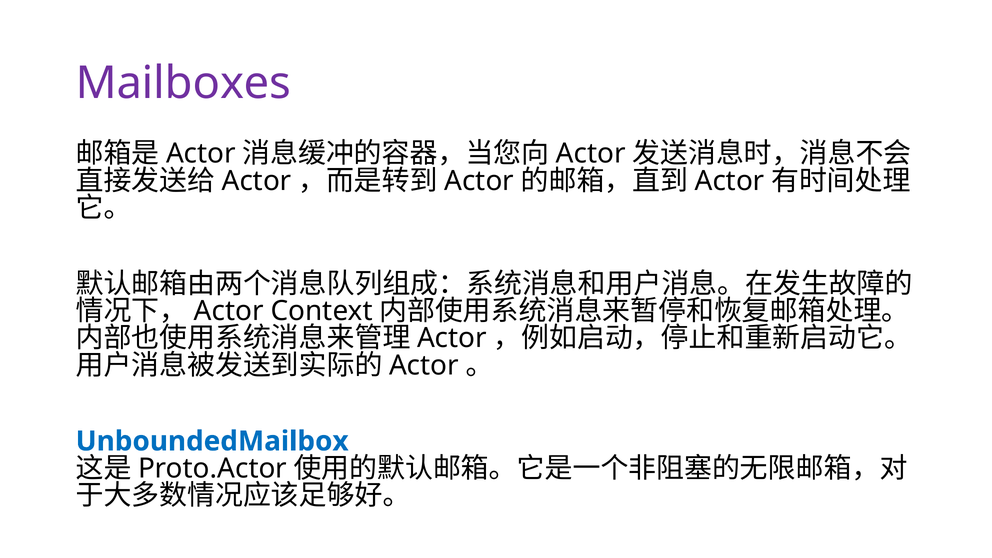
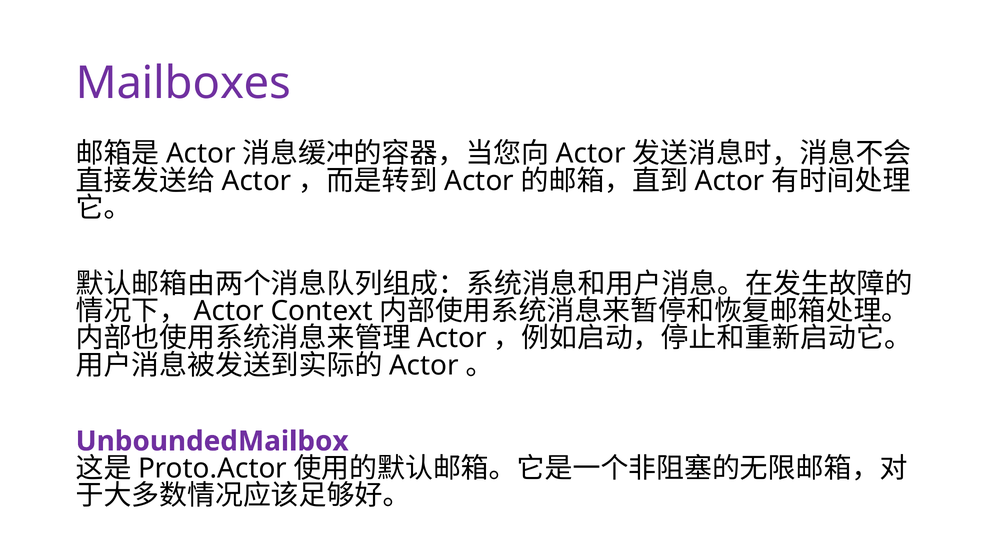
UnboundedMailbox colour: blue -> purple (212, 441)
